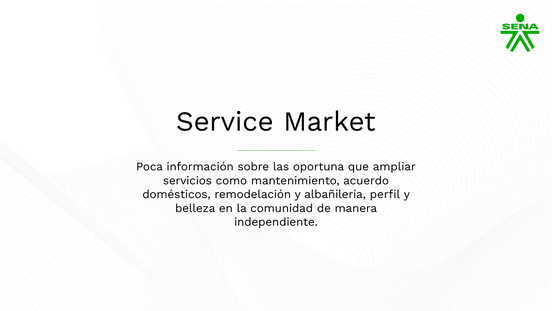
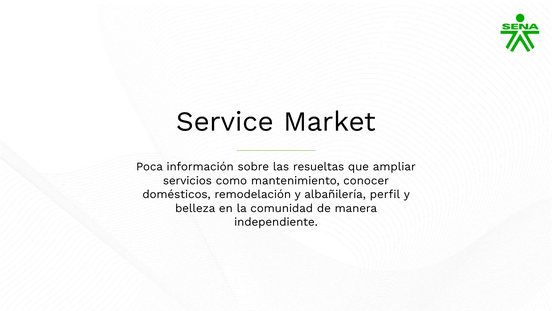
oportuna: oportuna -> resueltas (319, 167)
acuerdo: acuerdo -> conocer (366, 180)
